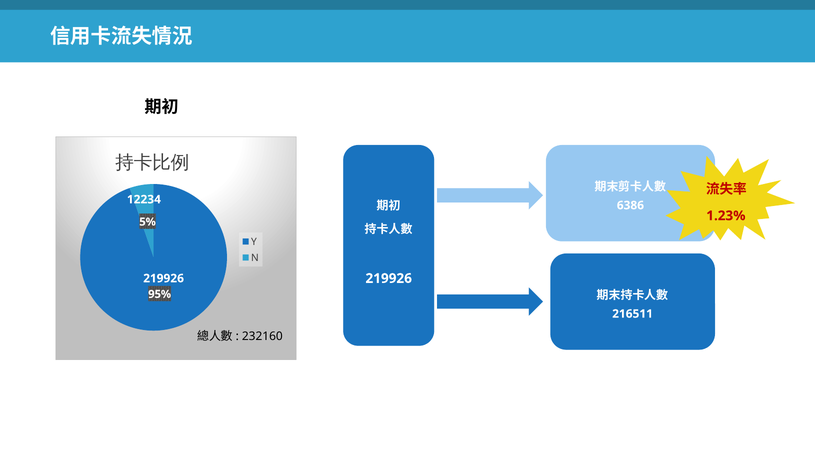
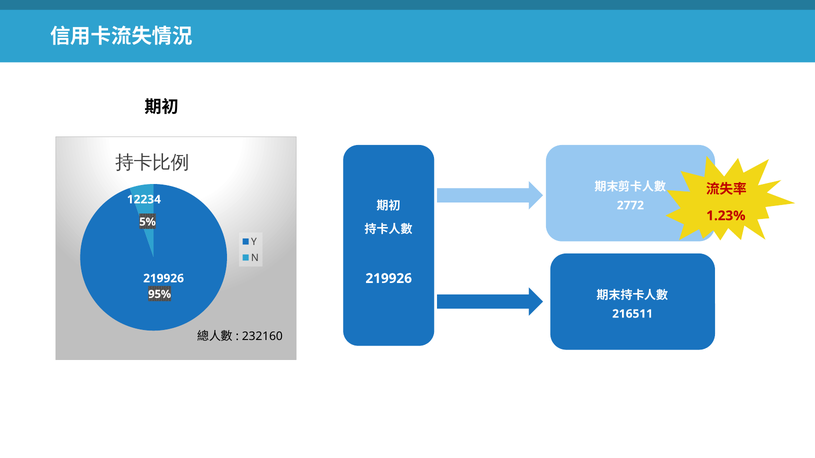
6386: 6386 -> 2772 (630, 206)
